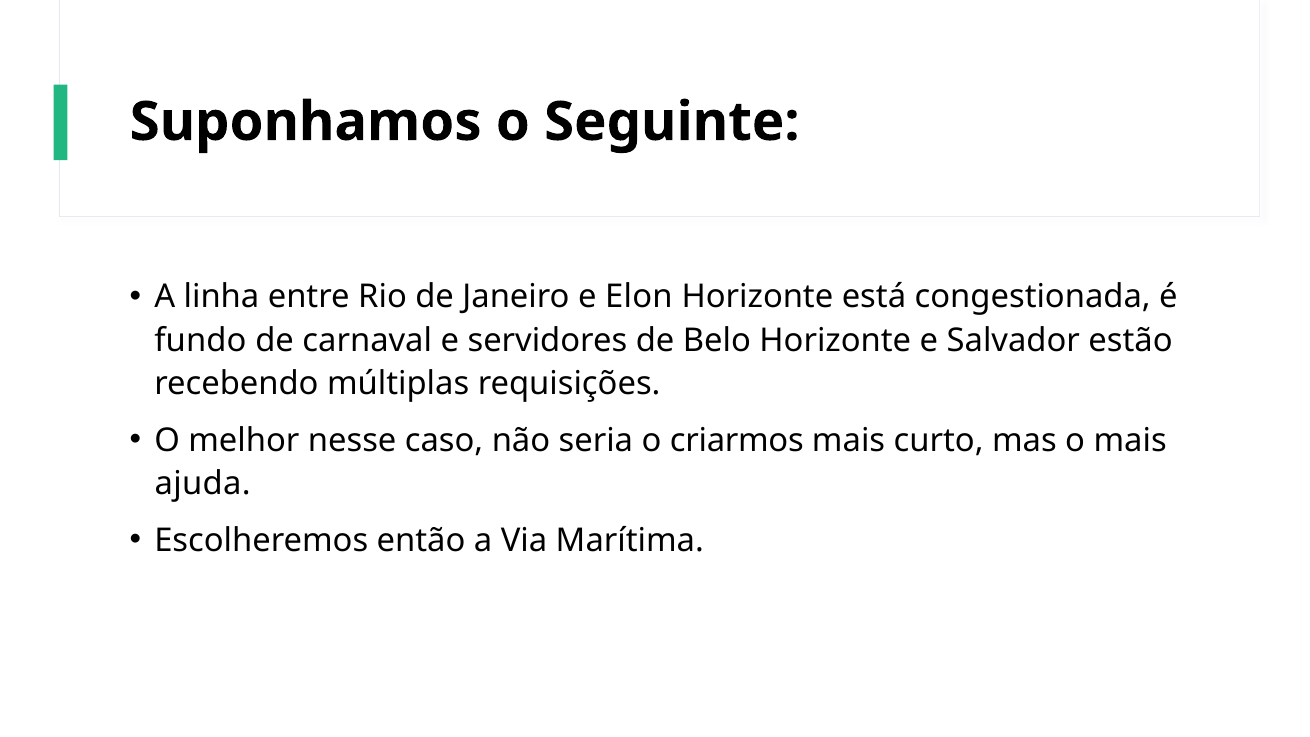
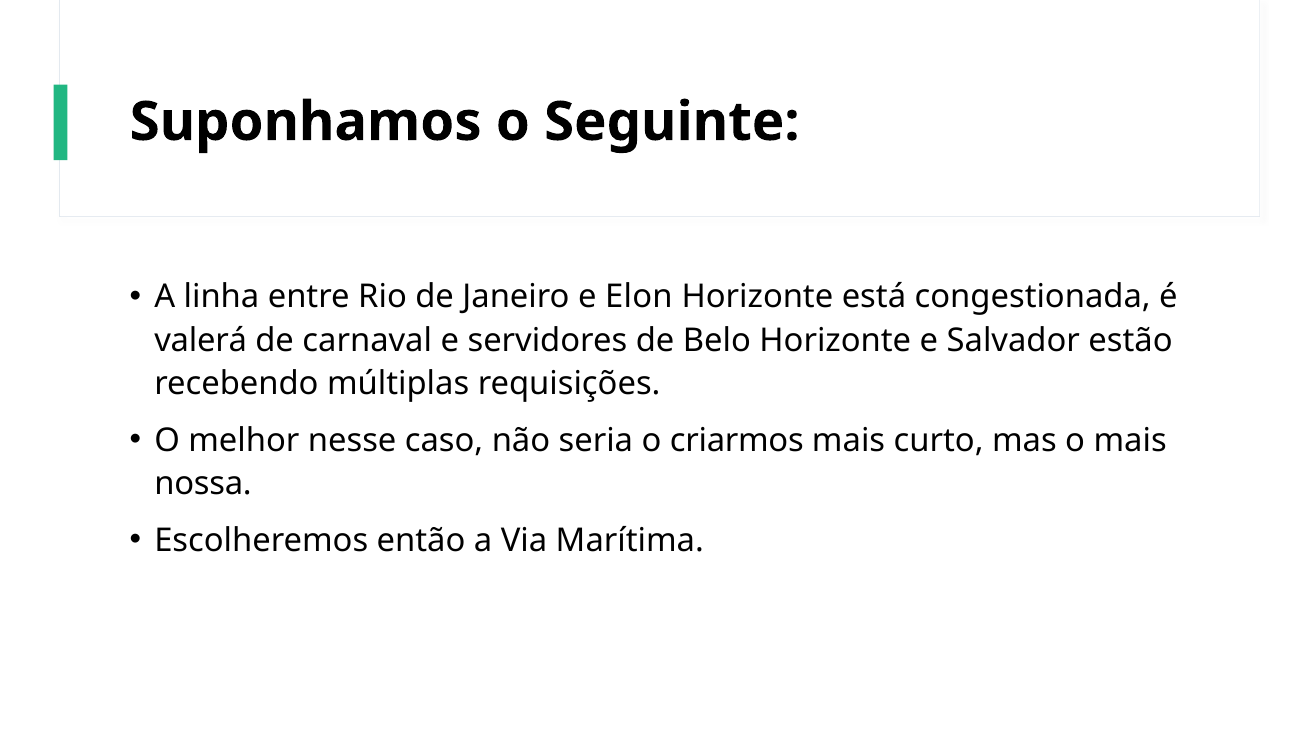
fundo: fundo -> valerá (201, 340)
ajuda: ajuda -> nossa (203, 483)
